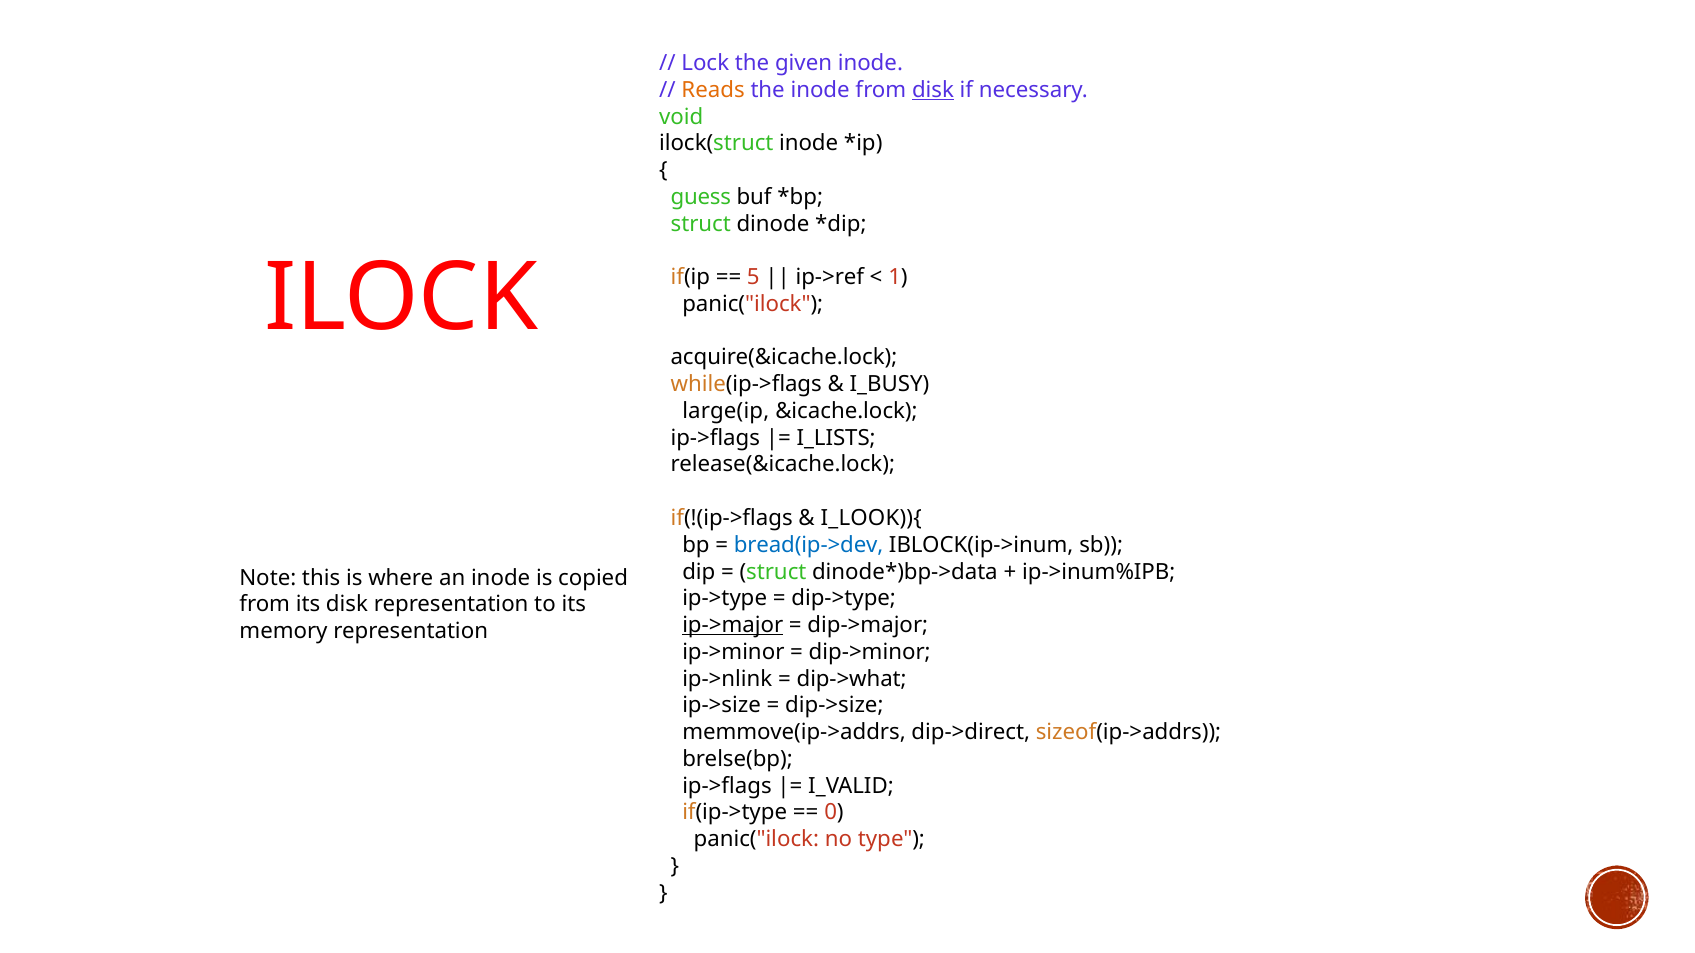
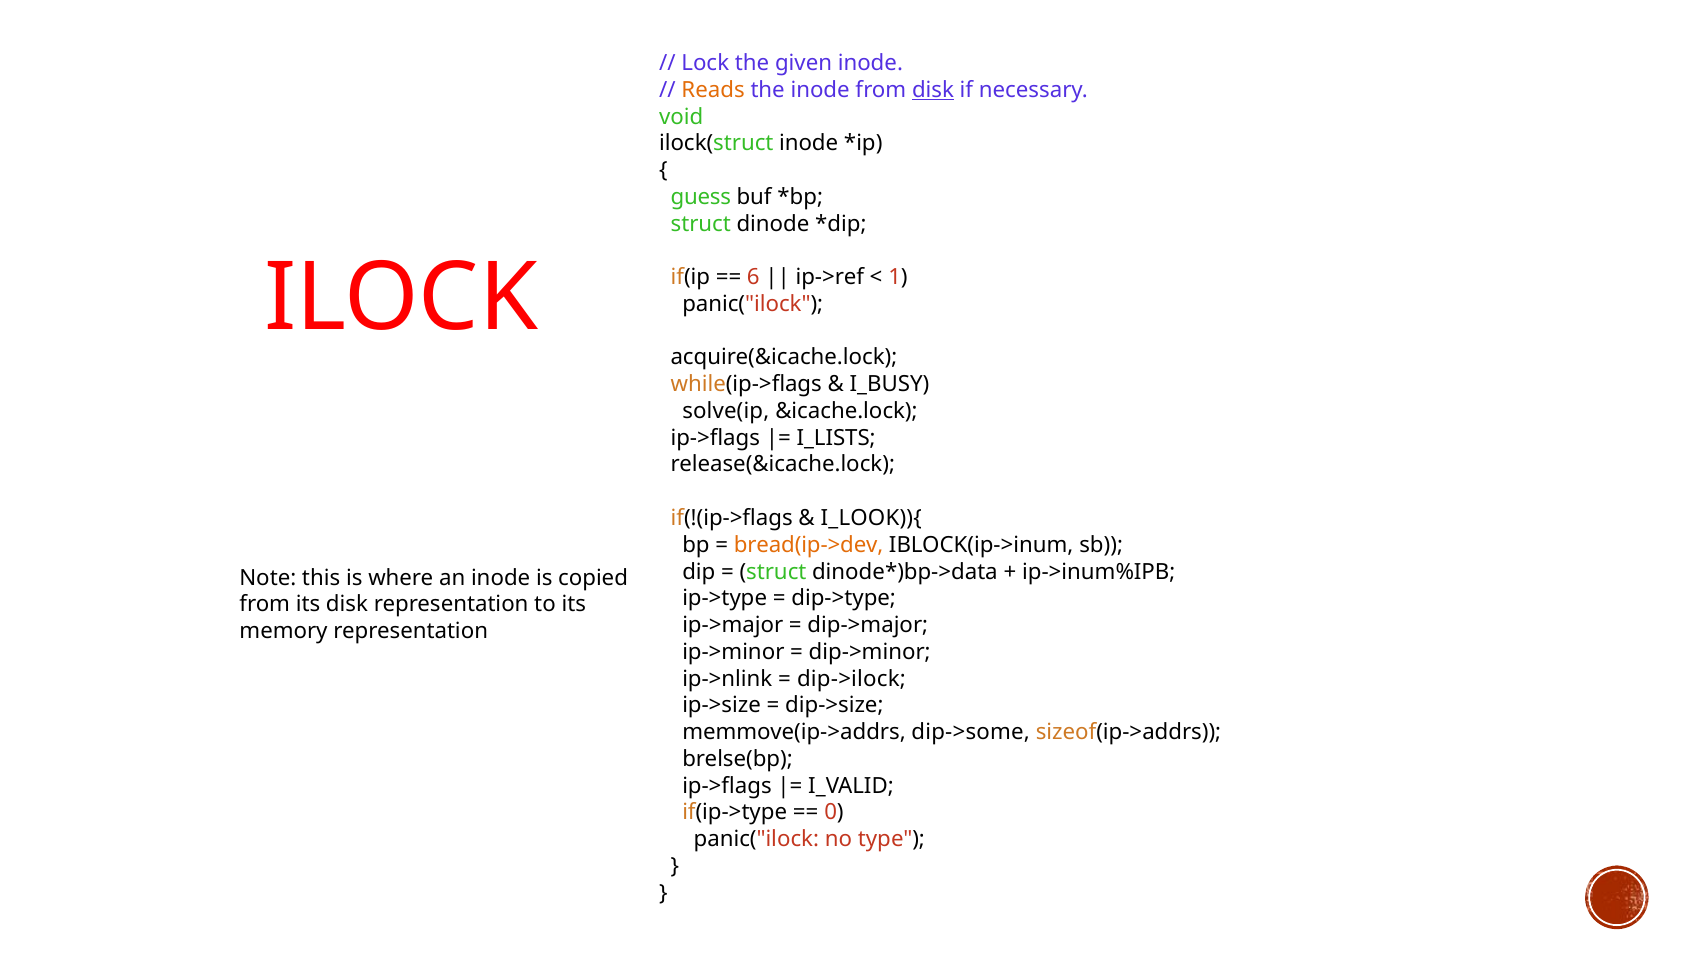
5: 5 -> 6 (753, 277)
large(ip: large(ip -> solve(ip (726, 411)
bread(ip->dev colour: blue -> orange (809, 545)
ip->major underline: present -> none (733, 626)
dip->what: dip->what -> dip->ilock (851, 679)
dip->direct: dip->direct -> dip->some (971, 733)
